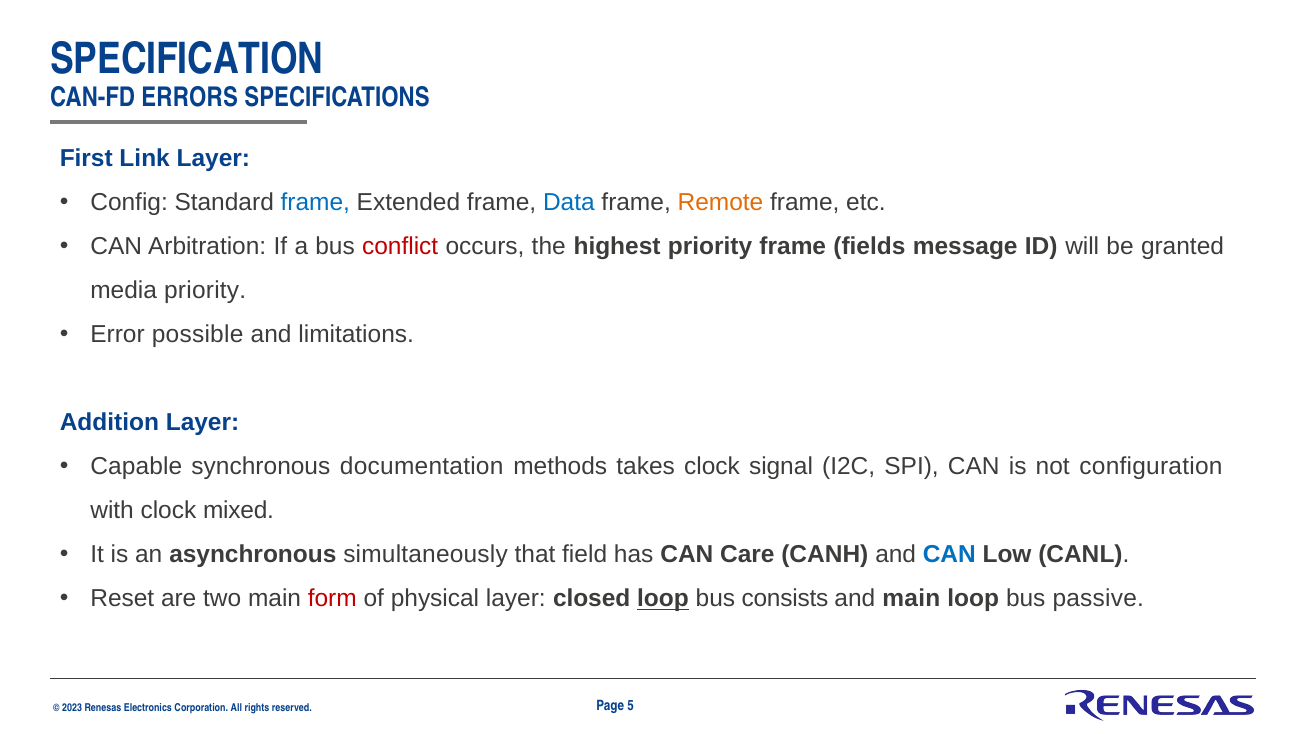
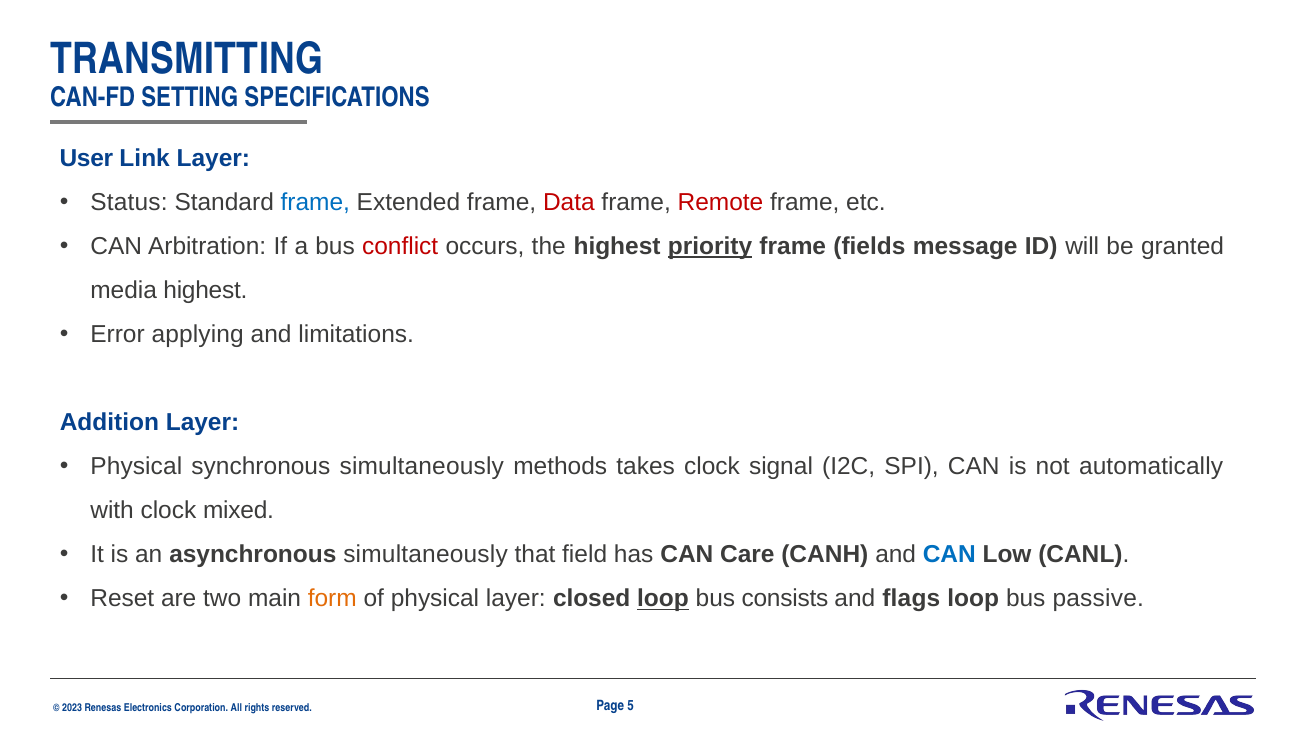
SPECIFICATION: SPECIFICATION -> TRANSMITTING (187, 60)
ERRORS: ERRORS -> SETTING (190, 98)
First: First -> User (86, 159)
Config: Config -> Status (129, 203)
Data colour: blue -> red (569, 203)
Remote colour: orange -> red (720, 203)
priority underline: none -> present (710, 247)
media priority: priority -> highest (205, 291)
possible: possible -> applying (198, 335)
Capable: Capable -> Physical (136, 467)
synchronous documentation: documentation -> simultaneously (422, 467)
configuration: configuration -> automatically (1151, 467)
form colour: red -> orange (332, 599)
and main: main -> flags (911, 599)
